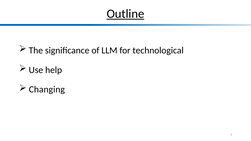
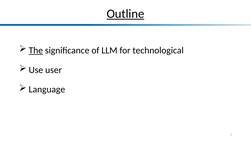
The underline: none -> present (36, 50)
help: help -> user (54, 70)
Changing: Changing -> Language (47, 90)
